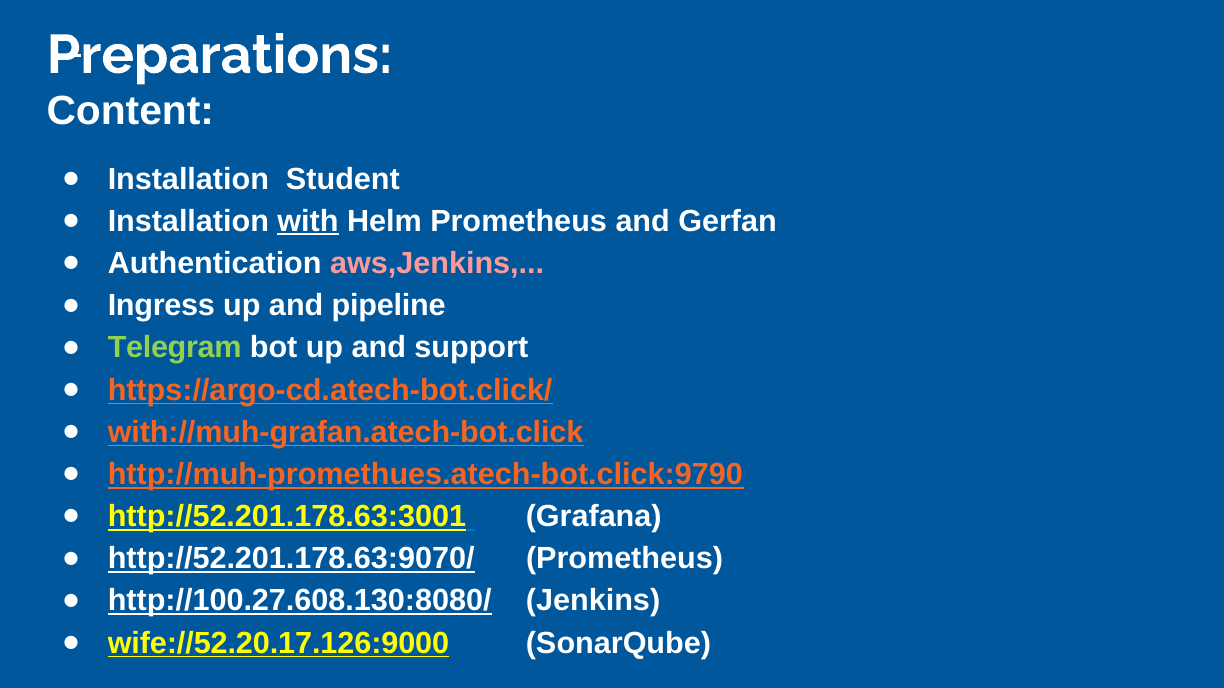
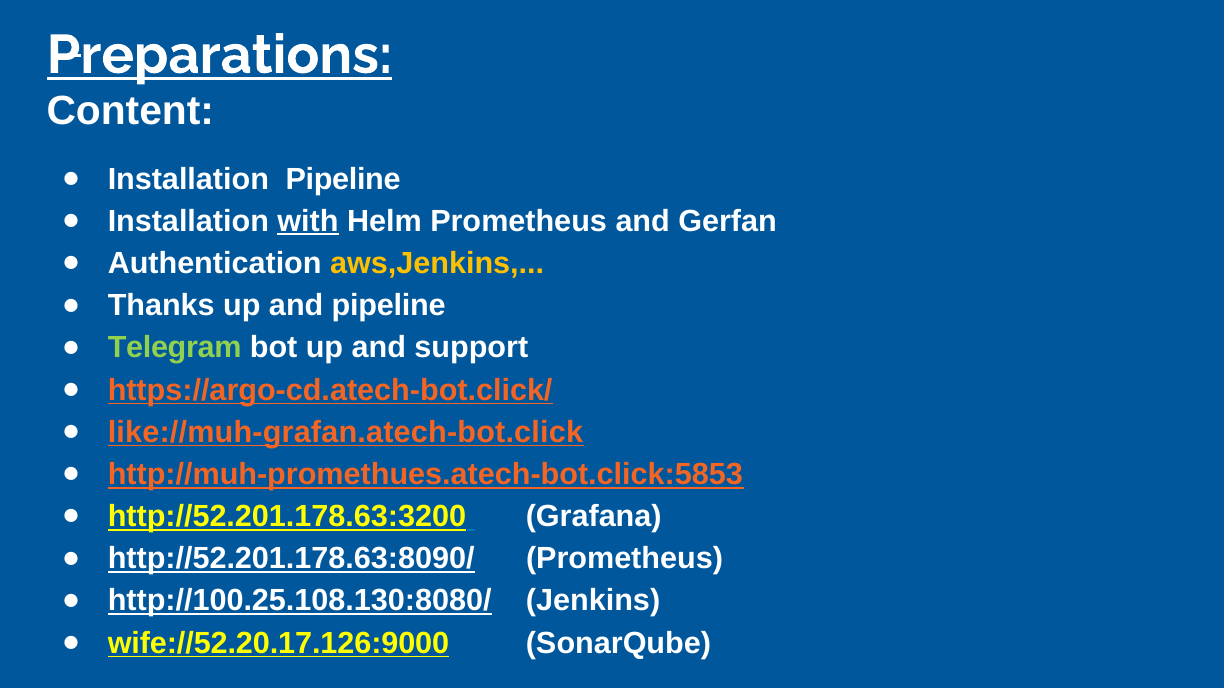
Preparations underline: none -> present (219, 55)
Installation Student: Student -> Pipeline (343, 179)
aws,Jenkins colour: pink -> yellow (437, 264)
Ingress: Ingress -> Thanks (161, 306)
with://muh-grafan.atech-bot.click: with://muh-grafan.atech-bot.click -> like://muh-grafan.atech-bot.click (345, 432)
http://muh-promethues.atech-bot.click:9790: http://muh-promethues.atech-bot.click:9790 -> http://muh-promethues.atech-bot.click:5853 (425, 475)
http://52.201.178.63:3001: http://52.201.178.63:3001 -> http://52.201.178.63:3200 (287, 517)
http://52.201.178.63:9070/: http://52.201.178.63:9070/ -> http://52.201.178.63:8090/ (291, 559)
http://100.27.608.130:8080/: http://100.27.608.130:8080/ -> http://100.25.108.130:8080/ (300, 601)
